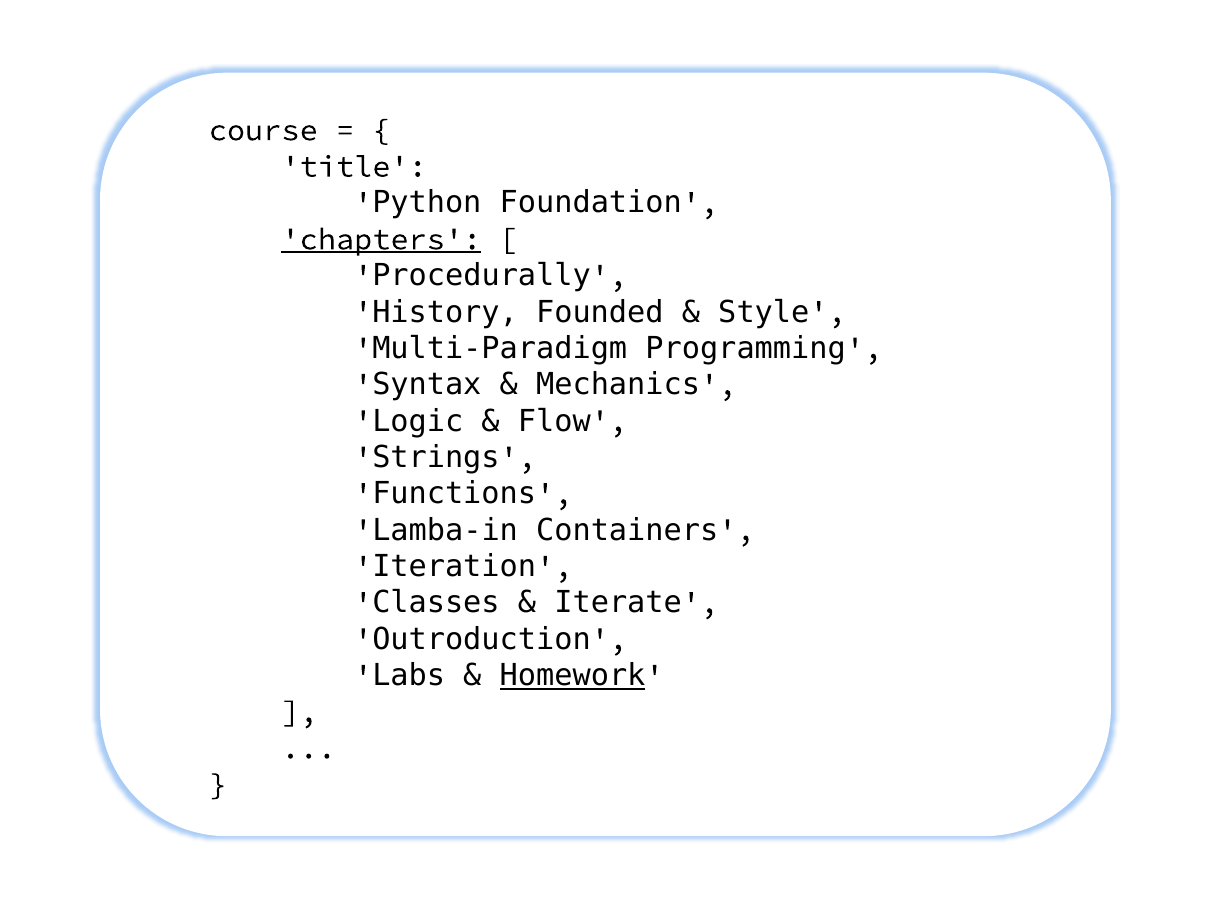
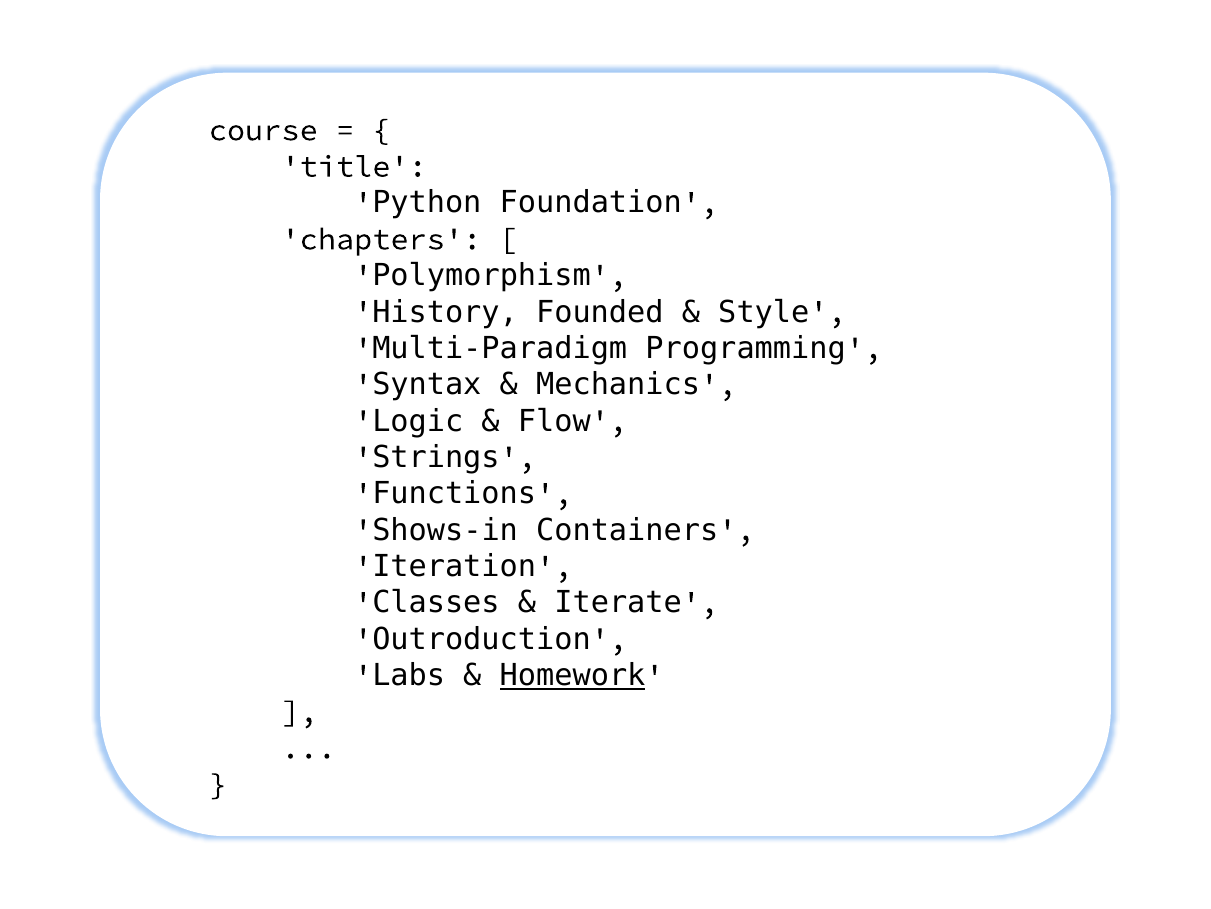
chapters underline: present -> none (381, 239)
Procedurally: Procedurally -> Polymorphism (482, 275)
Lamba-in: Lamba-in -> Shows-in (445, 530)
